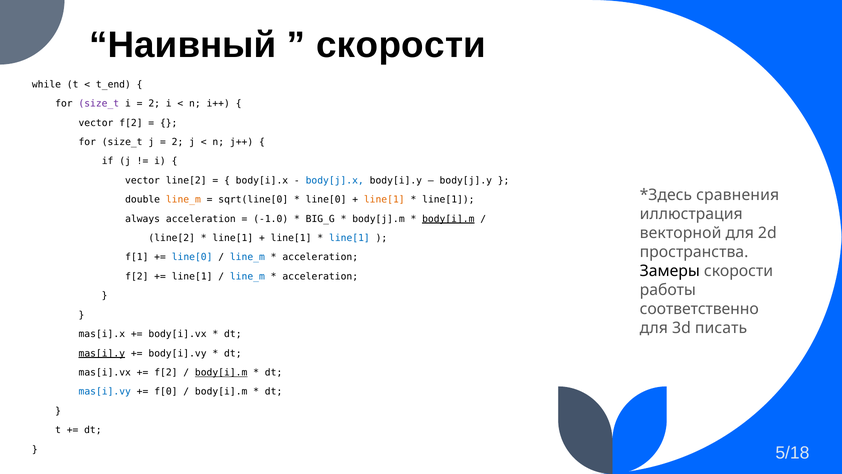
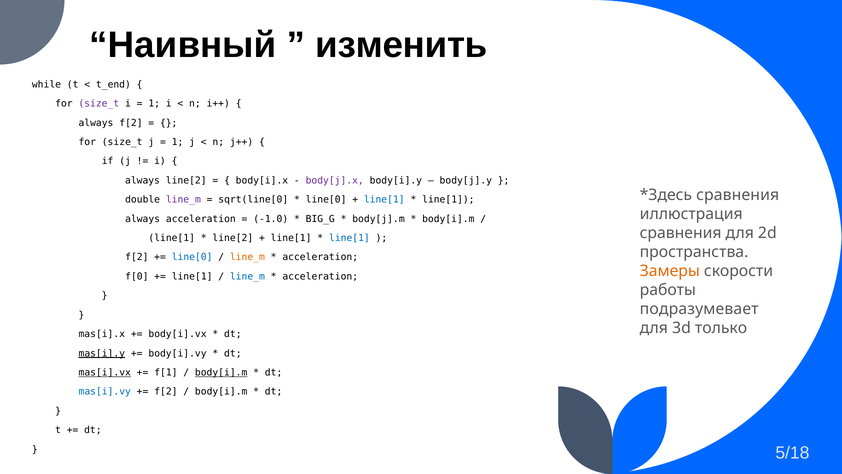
скорости: скорости -> изменить (401, 45)
2: 2 -> 1 (154, 104)
vector: vector -> always (96, 123)
2: 2 -> 1 (178, 142)
vector: vector -> always (143, 180)
body[j].x colour: blue -> purple (335, 180)
line_m colour: orange -> purple (183, 200)
line[1 colour: orange -> blue (384, 200)
body[i].m underline: present -> none (448, 219)
векторной: векторной -> сравнения (681, 233)
line[2: line[2 -> line[1 (172, 238)
line[1: line[1 -> line[2 (233, 238)
f[1: f[1 -> f[2 (137, 257)
line_m colour: blue -> orange (247, 257)
Замеры colour: black -> orange (670, 271)
f[2: f[2 -> f[0 (137, 276)
соответственно: соответственно -> подразумевает (699, 309)
писать: писать -> только (721, 328)
mas[i].vx underline: none -> present (105, 372)
f[2: f[2 -> f[1 (166, 372)
f[0: f[0 -> f[2 (166, 391)
